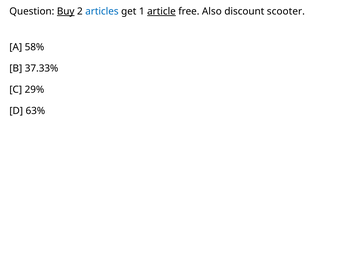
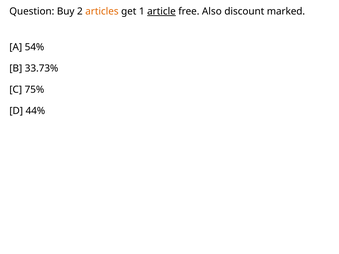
Buy underline: present -> none (66, 11)
articles colour: blue -> orange (102, 11)
scooter: scooter -> marked (286, 11)
58%: 58% -> 54% (34, 47)
37.33%: 37.33% -> 33.73% (42, 68)
29%: 29% -> 75% (34, 90)
63%: 63% -> 44% (35, 111)
